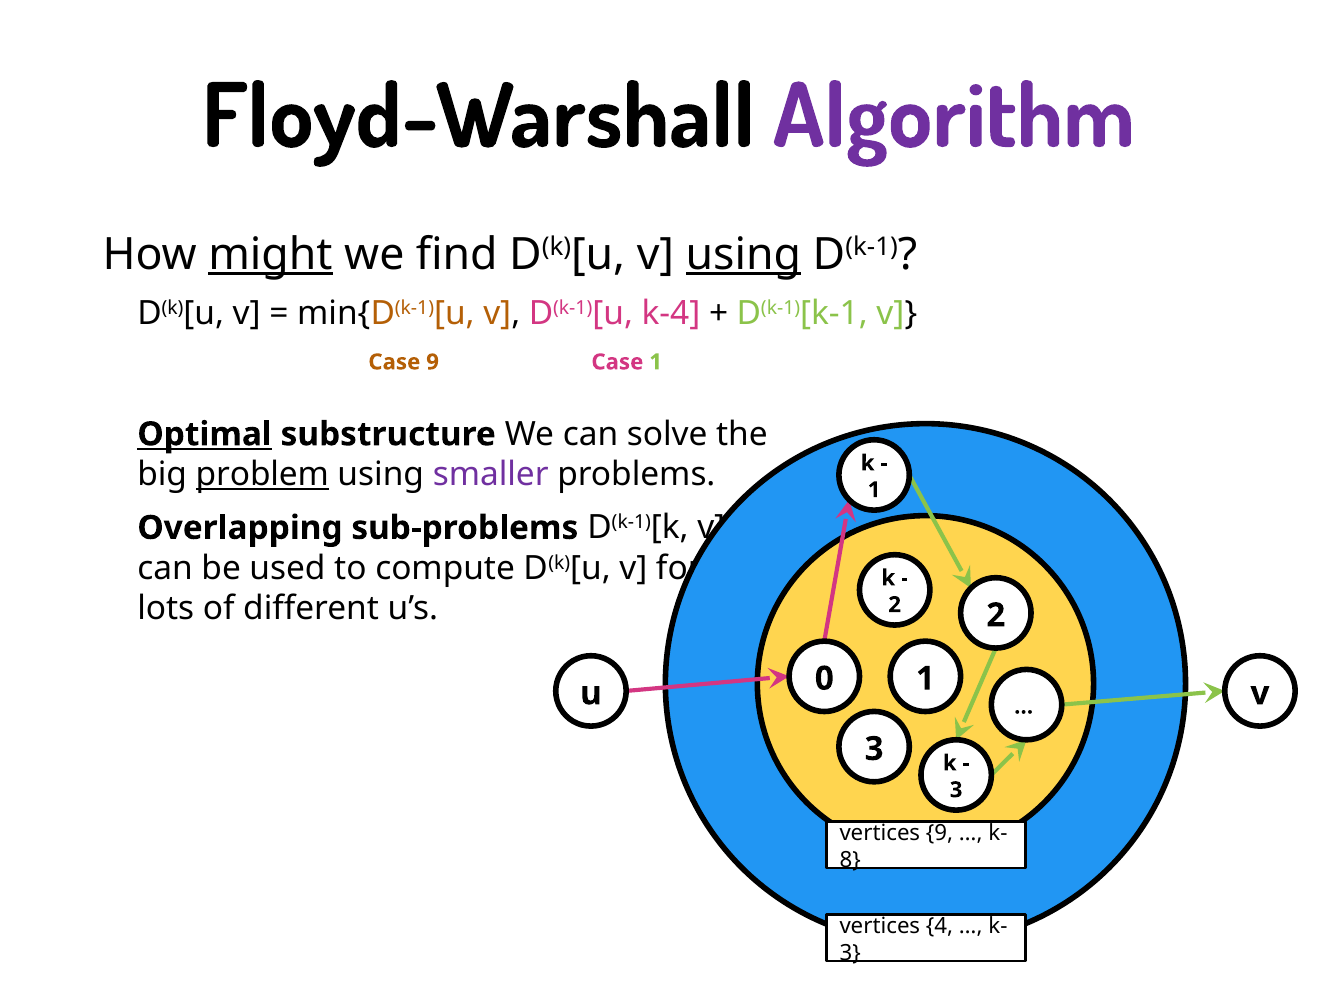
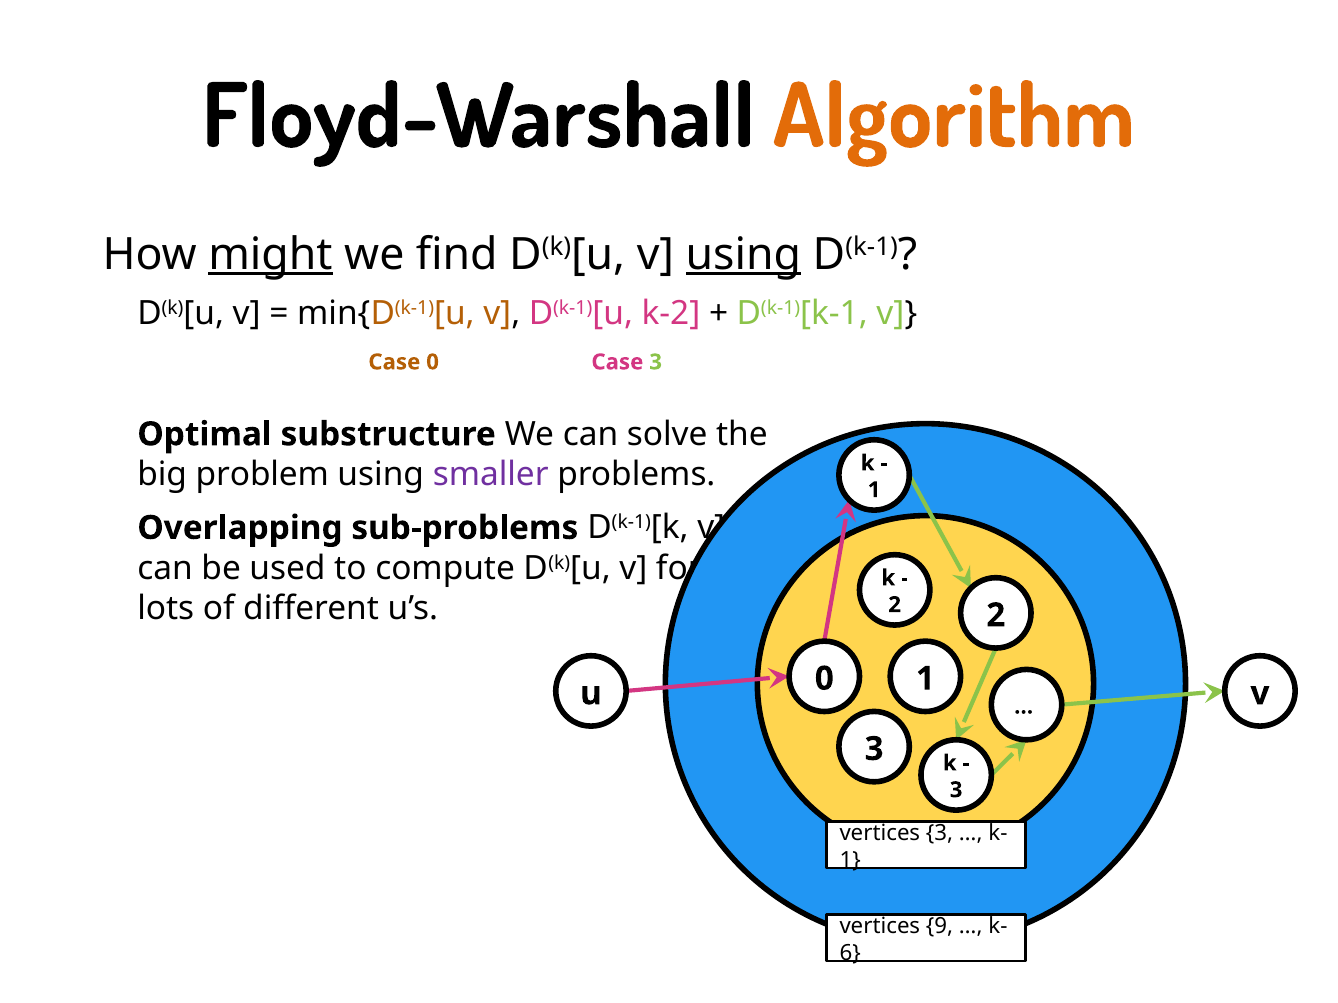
Algorithm colour: purple -> orange (954, 118)
k-4: k-4 -> k-2 (671, 314)
Case 9: 9 -> 0 (433, 362)
Case 1: 1 -> 3 (656, 362)
Optimal underline: present -> none (205, 435)
problem underline: present -> none (262, 475)
vertices 9: 9 -> 3 (940, 833)
8: 8 -> 1 (850, 860)
4: 4 -> 9 (940, 926)
3: 3 -> 6 (850, 953)
